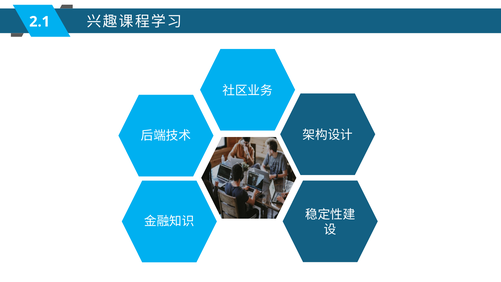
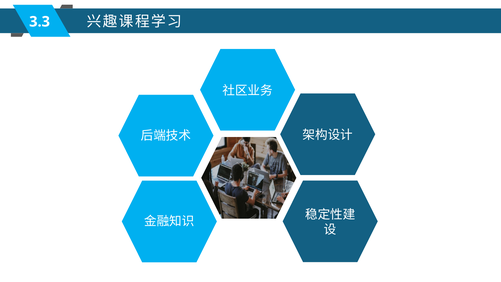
2.1: 2.1 -> 3.3 (40, 22)
